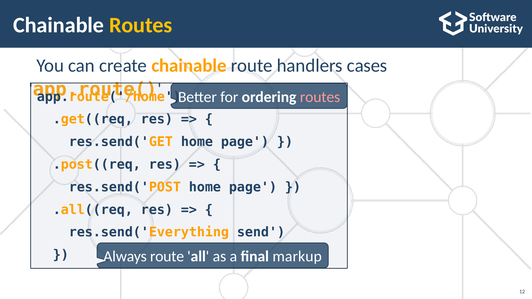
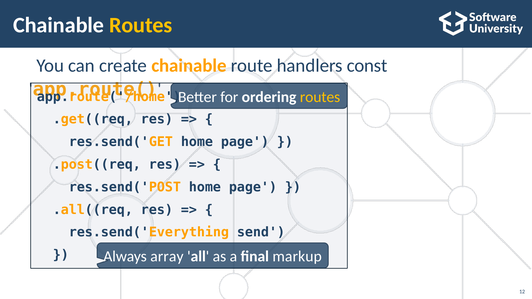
cases: cases -> const (367, 66)
routes colour: pink -> yellow (320, 97)
Always route: route -> array (167, 257)
